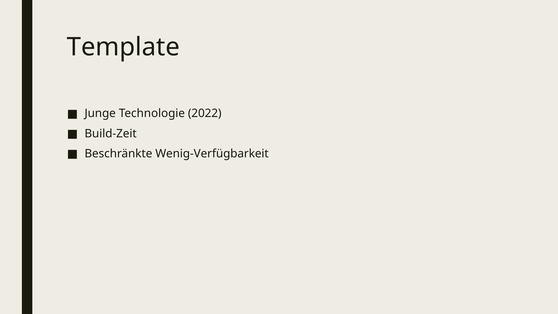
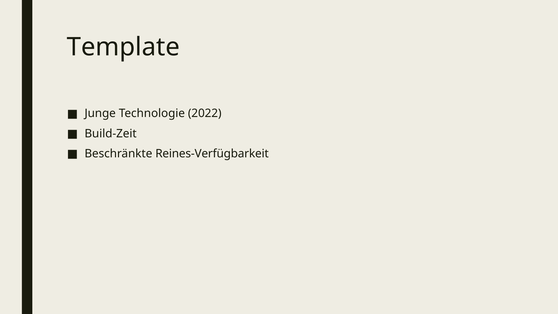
Wenig-Verfügbarkeit: Wenig-Verfügbarkeit -> Reines-Verfügbarkeit (212, 154)
